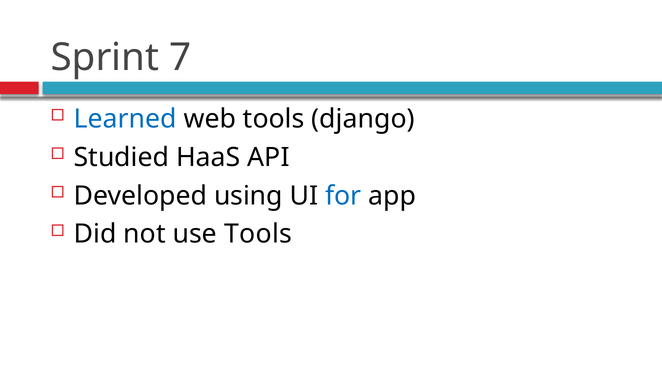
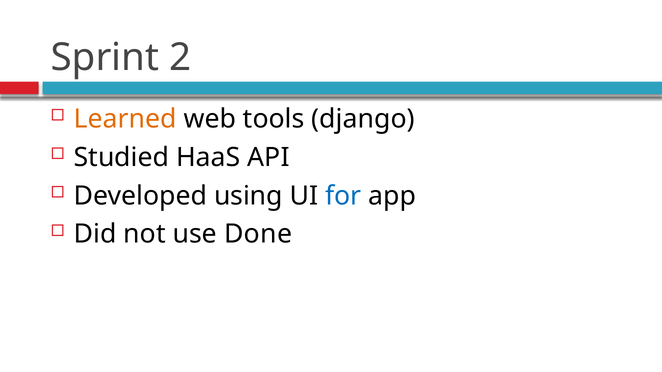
7: 7 -> 2 (180, 58)
Learned colour: blue -> orange (125, 119)
use Tools: Tools -> Done (258, 234)
